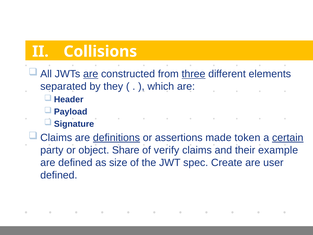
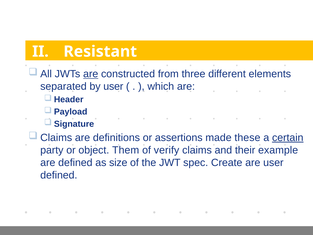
Collisions: Collisions -> Resistant (100, 51)
three underline: present -> none (194, 74)
by they: they -> user (113, 86)
definitions underline: present -> none (116, 138)
token: token -> these (247, 138)
Share: Share -> Them (126, 150)
